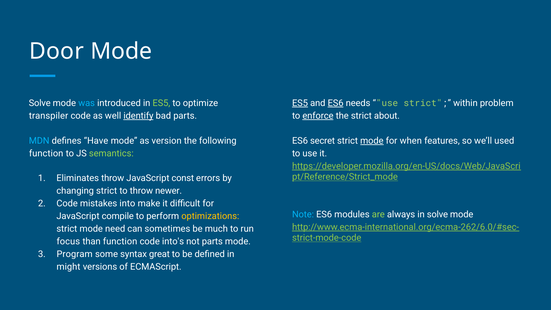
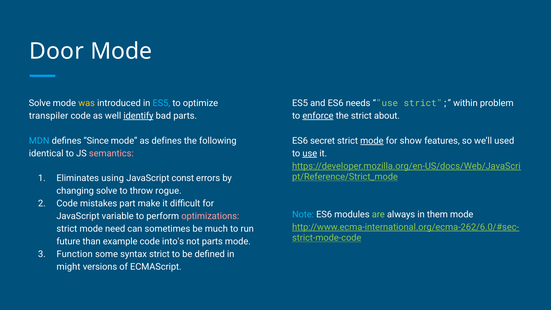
was colour: light blue -> yellow (87, 103)
ES5 colour: light green -> light blue (161, 103)
ES5 underline: present -> none (300, 103)
ES6 underline: present -> none (336, 103)
Have: Have -> Since (96, 141)
as version: version -> defines (167, 141)
when: when -> show (411, 141)
function: function -> identical (46, 153)
semantics colour: light green -> pink (111, 153)
use underline: none -> present (310, 153)
Eliminates throw: throw -> using (113, 178)
changing strict: strict -> solve (107, 191)
newer: newer -> rogue (168, 191)
into: into -> part (127, 204)
in solve: solve -> them (437, 214)
compile: compile -> variable (118, 216)
optimizations colour: yellow -> pink (210, 216)
focus: focus -> future (68, 242)
than function: function -> example (120, 242)
Program: Program -> Function (75, 254)
syntax great: great -> strict (159, 254)
